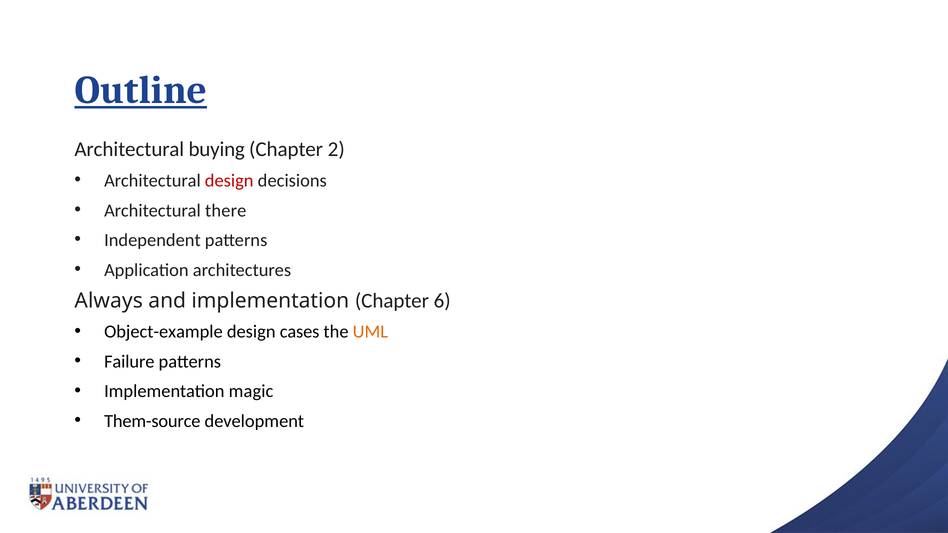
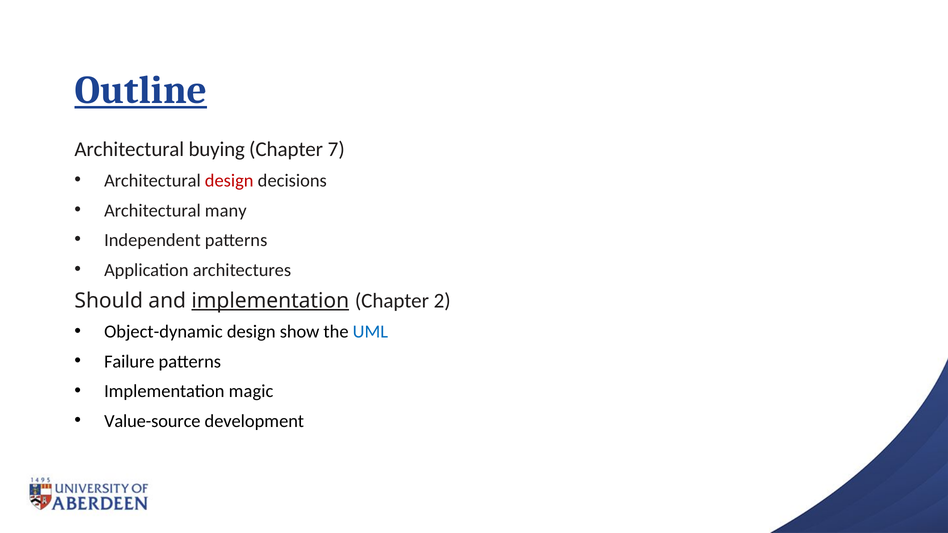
2: 2 -> 7 (336, 150)
there: there -> many (226, 211)
Always: Always -> Should (109, 301)
implementation underline: none -> present (270, 301)
6: 6 -> 2 (442, 301)
Object-example: Object-example -> Object-dynamic (163, 332)
cases: cases -> show (300, 332)
UML colour: orange -> blue (370, 332)
Them-source: Them-source -> Value-source (152, 421)
